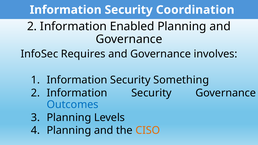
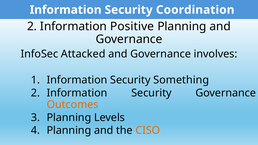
Enabled: Enabled -> Positive (132, 26)
Requires: Requires -> Attacked (83, 54)
Outcomes colour: blue -> orange (73, 105)
